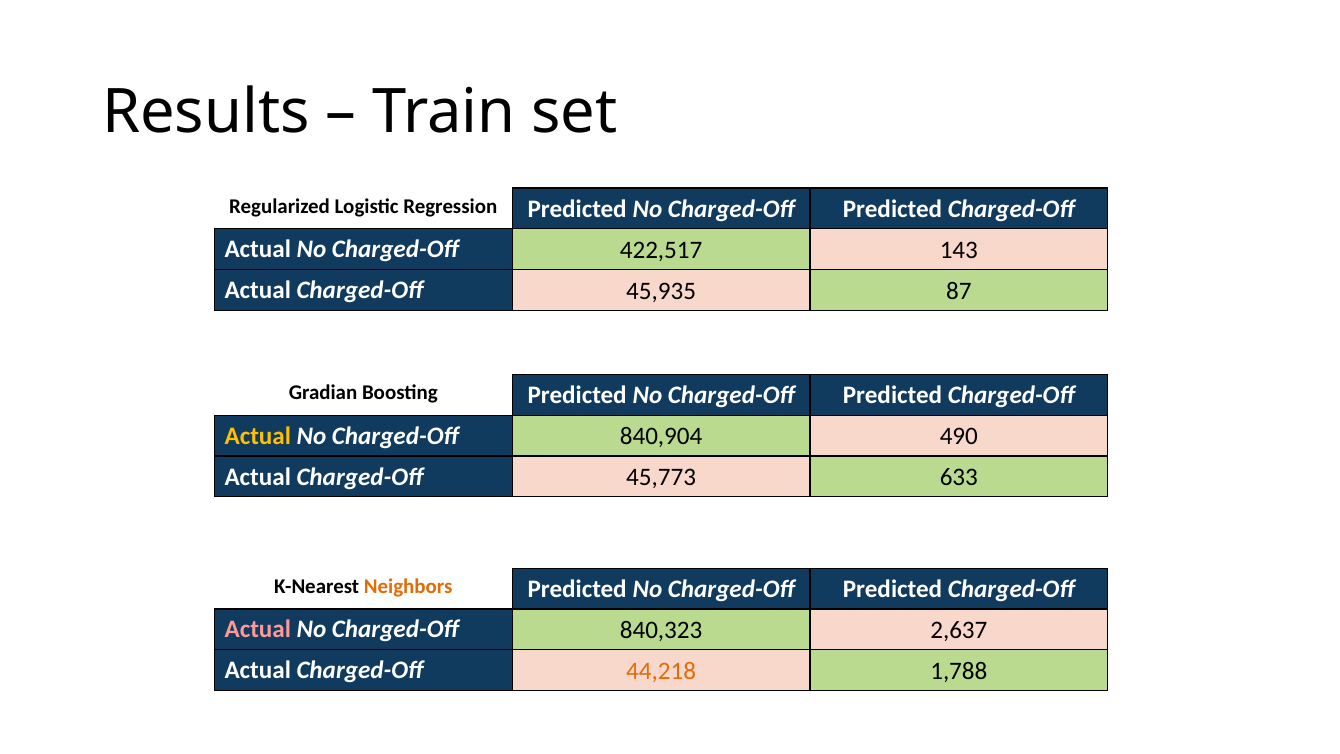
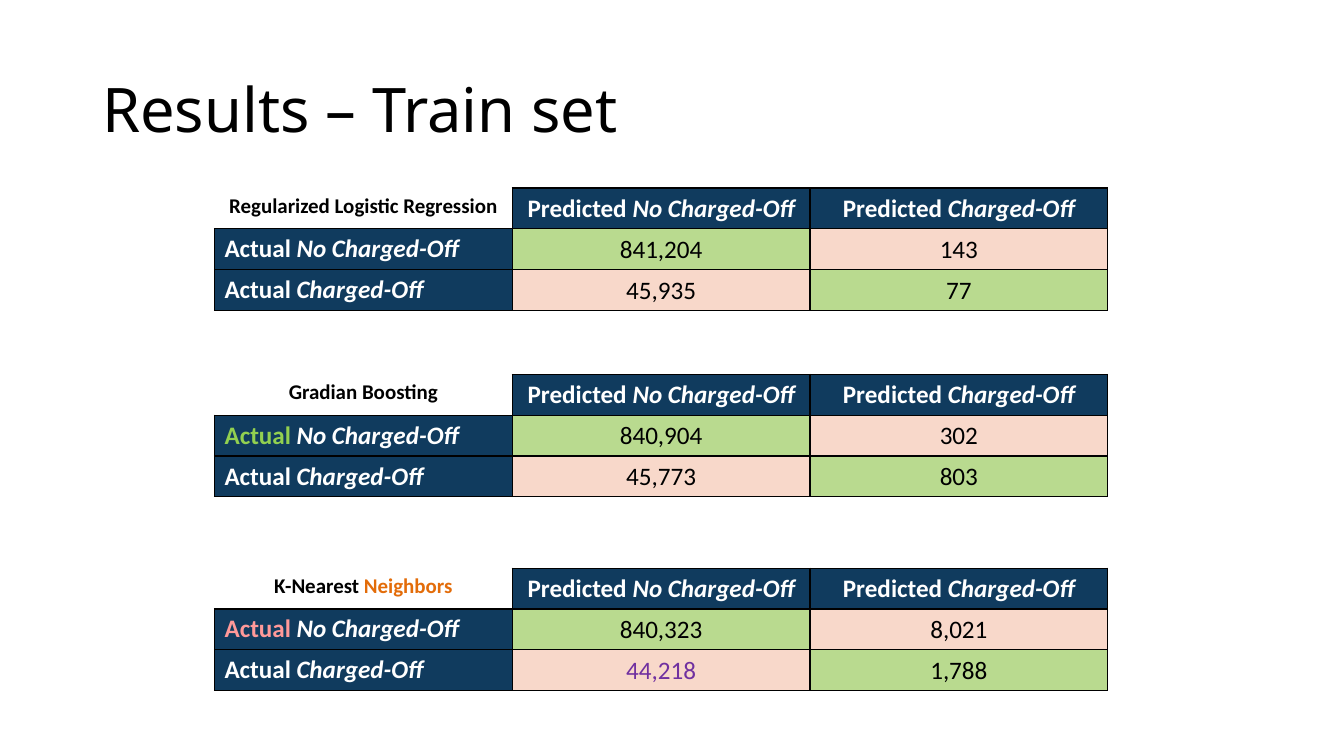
422,517: 422,517 -> 841,204 (661, 250)
87: 87 -> 77 (959, 291)
Actual colour: yellow -> light green (258, 436)
490: 490 -> 302 (959, 436)
633: 633 -> 803 (959, 477)
2,637: 2,637 -> 8,021 (959, 630)
44,218 colour: orange -> purple (661, 671)
